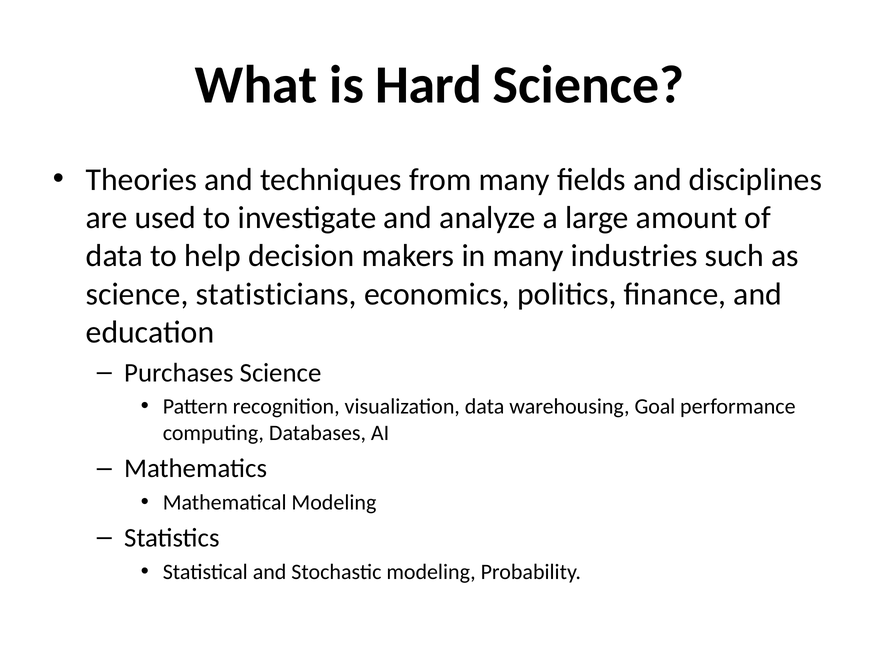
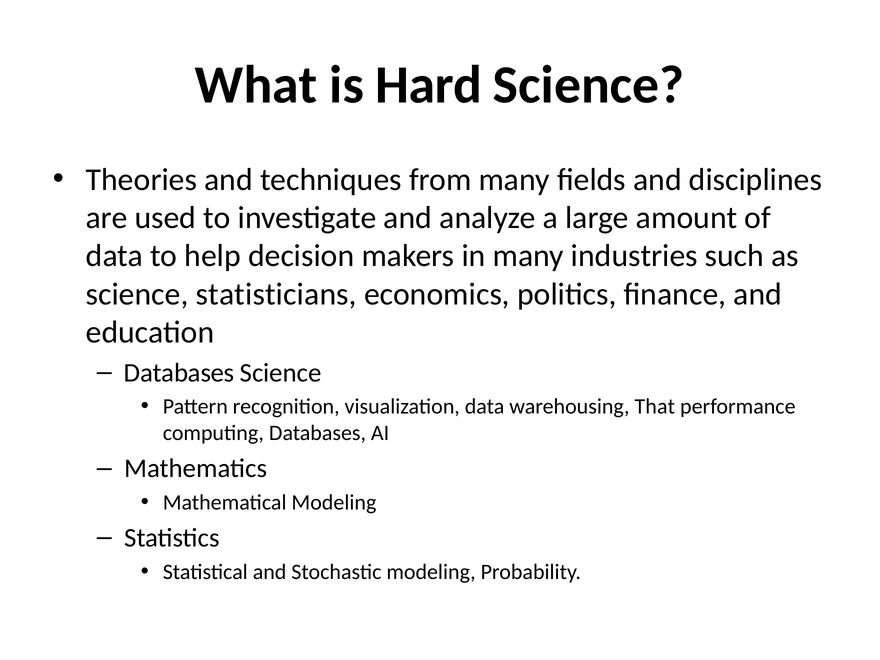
Purchases: Purchases -> Databases (179, 373)
Goal: Goal -> That (655, 407)
